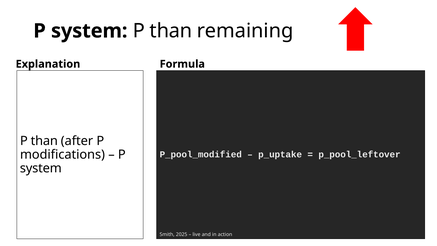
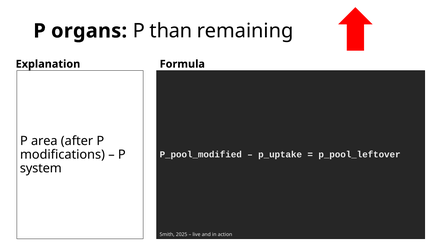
system: system -> organs (89, 31)
than: than -> area (44, 141)
